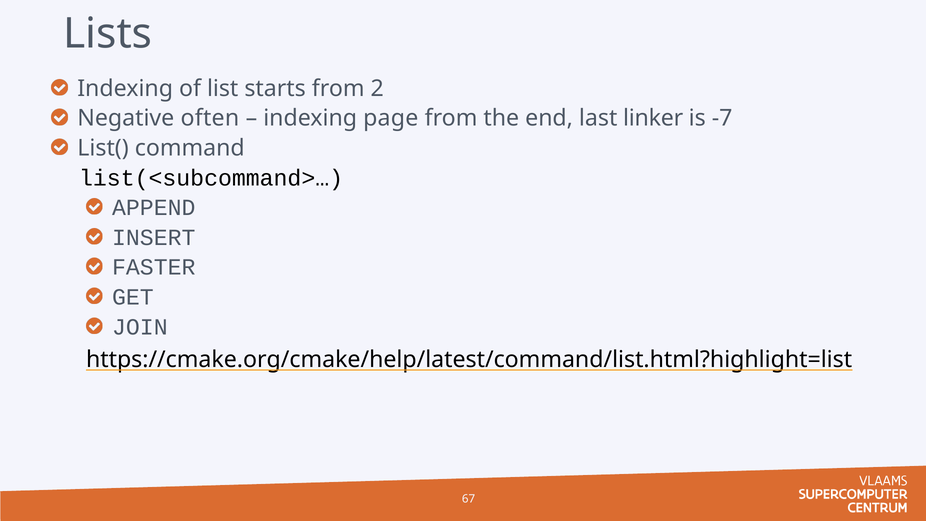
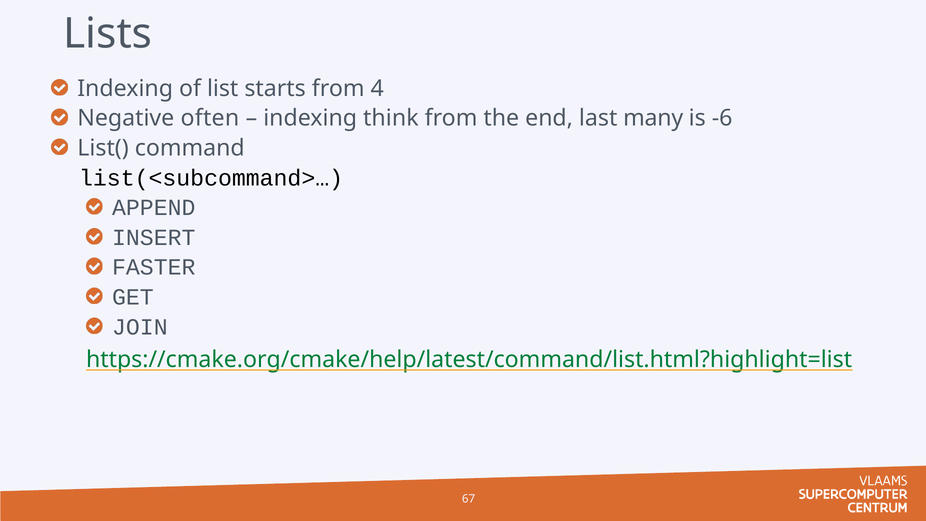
2: 2 -> 4 (377, 88)
page: page -> think (391, 118)
linker: linker -> many (653, 118)
-7: -7 -> -6 (722, 118)
https://cmake.org/cmake/help/latest/command/list.html?highlight=list colour: black -> green (469, 359)
